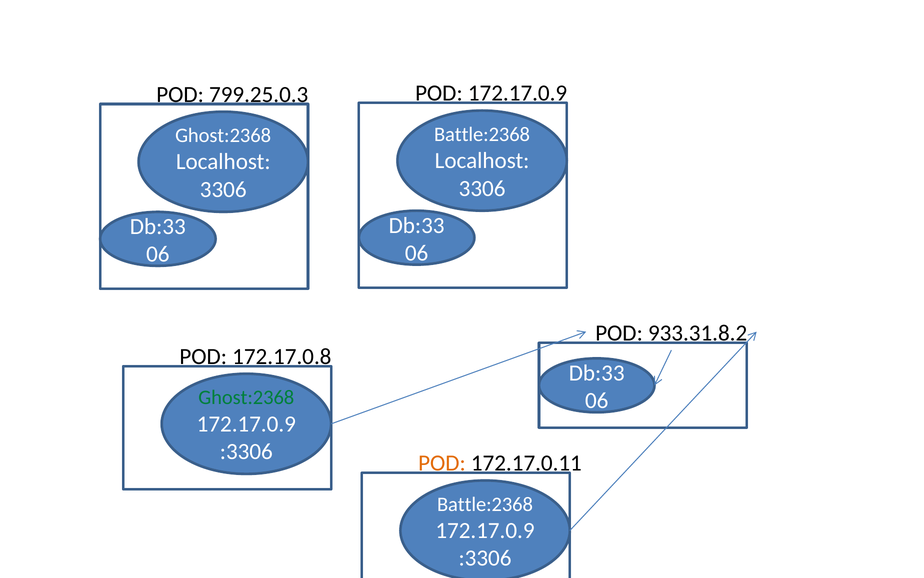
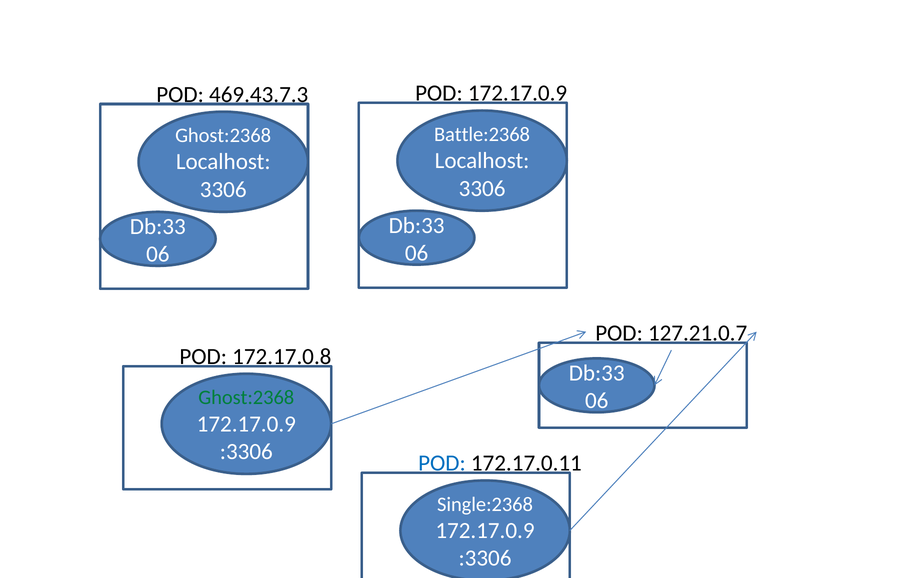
799.25.0.3: 799.25.0.3 -> 469.43.7.3 (259, 94)
933.31.8.2: 933.31.8.2 -> 127.21.0.7 (698, 333)
POD colour: orange -> blue (442, 463)
Battle:2368: Battle:2368 -> Single:2368 (485, 504)
